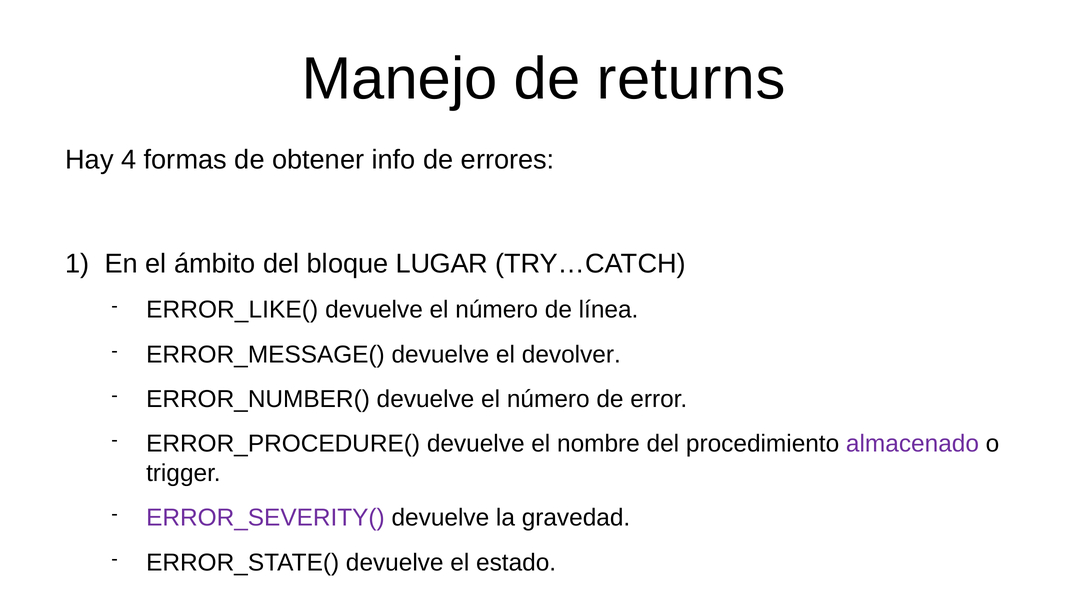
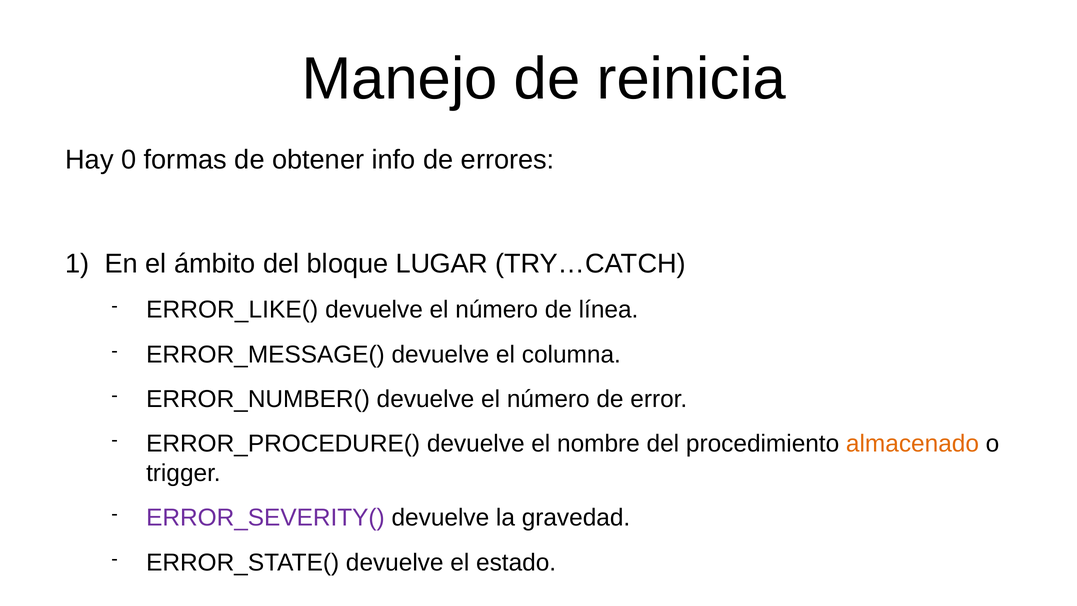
returns: returns -> reinicia (691, 79)
4: 4 -> 0 (129, 160)
devolver: devolver -> columna (571, 354)
almacenado colour: purple -> orange (912, 444)
